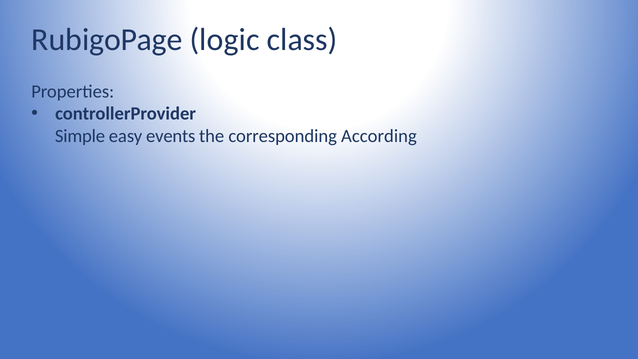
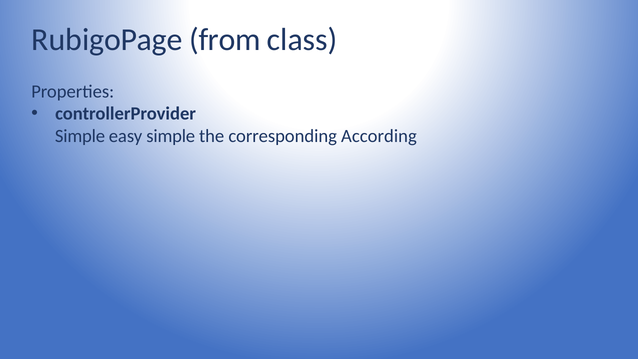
logic: logic -> from (225, 40)
easy events: events -> simple (171, 136)
